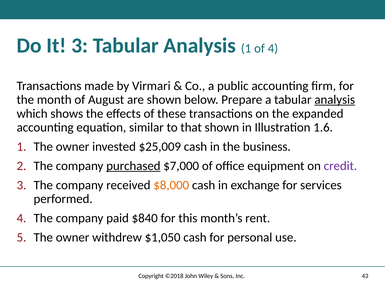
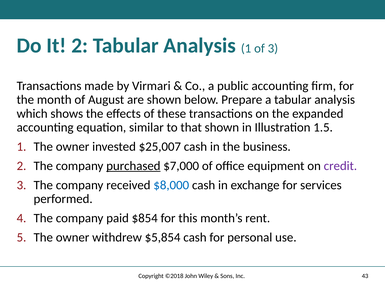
It 3: 3 -> 2 (80, 45)
of 4: 4 -> 3 (273, 48)
analysis underline: present -> none (335, 100)
1.6: 1.6 -> 1.5 (323, 127)
$25,009: $25,009 -> $25,007 (160, 147)
$8,000 colour: orange -> blue (171, 185)
$840: $840 -> $854 (145, 218)
$1,050: $1,050 -> $5,854 (163, 237)
